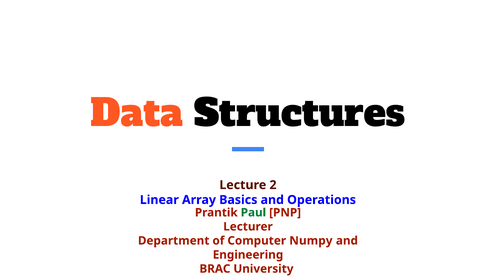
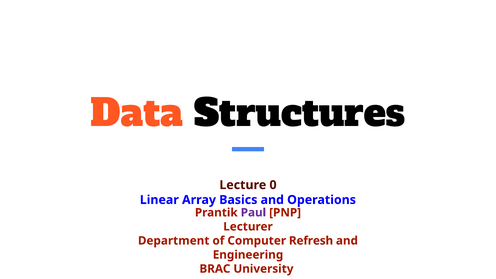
2: 2 -> 0 (273, 185)
Paul colour: green -> purple (253, 213)
Numpy: Numpy -> Refresh (311, 241)
